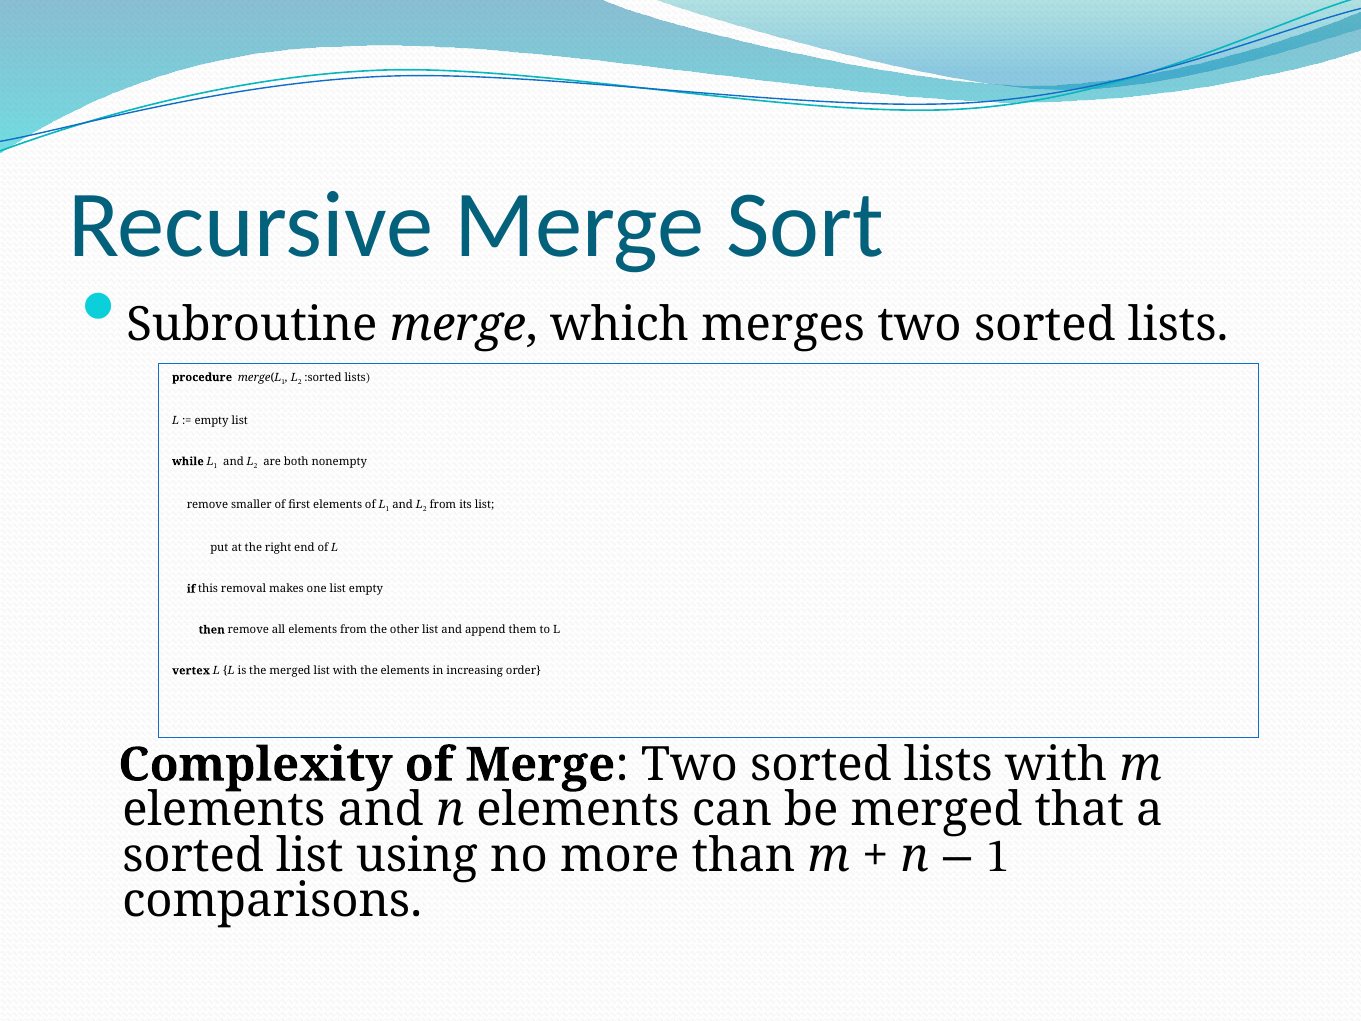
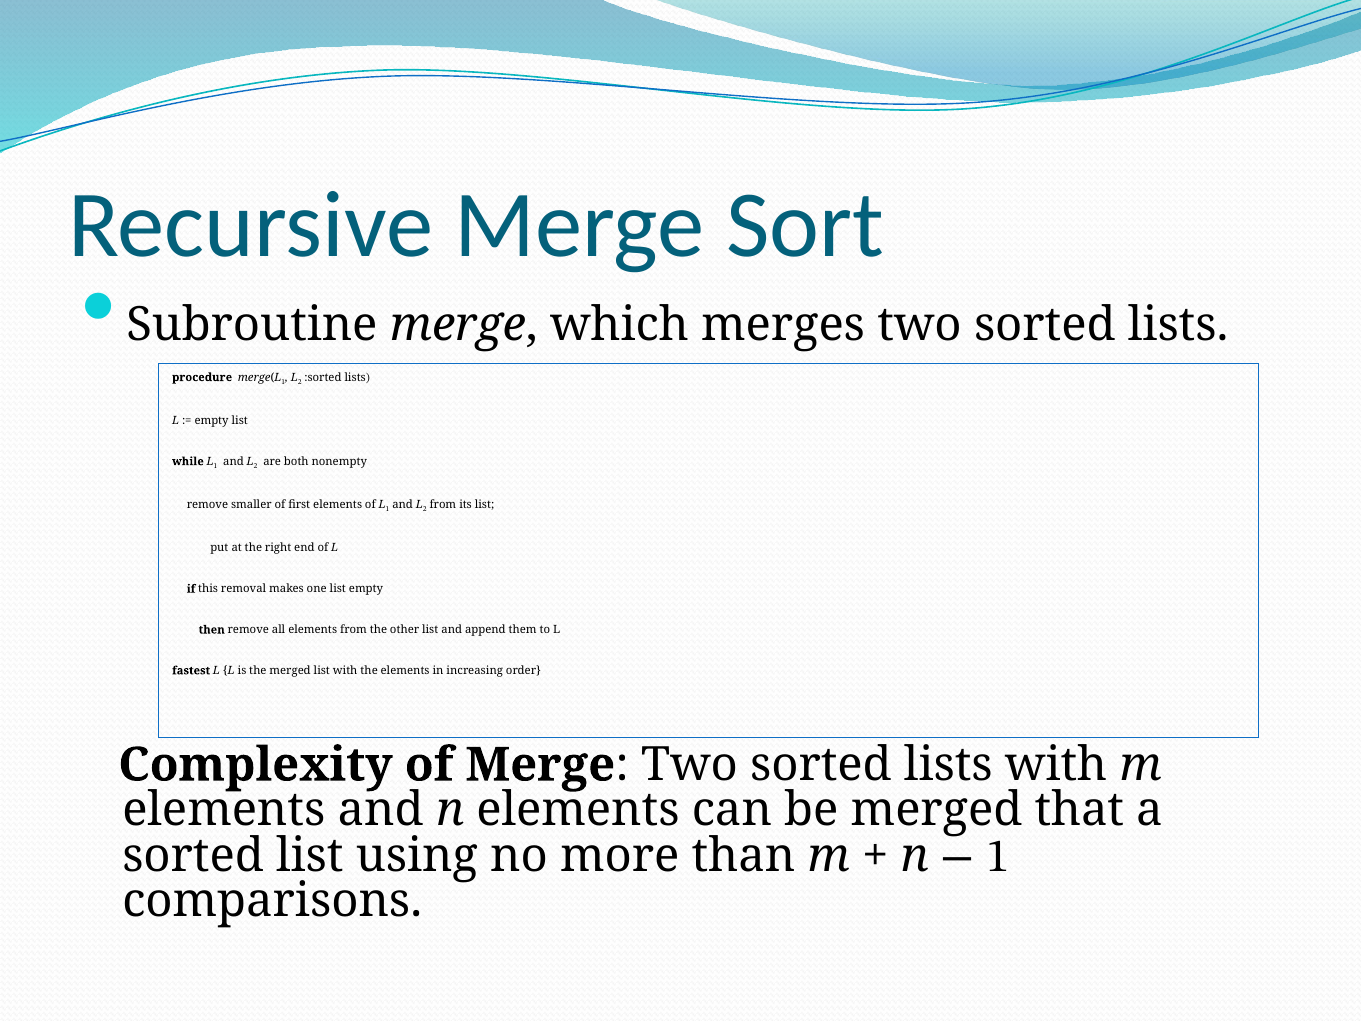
vertex: vertex -> fastest (191, 670)
